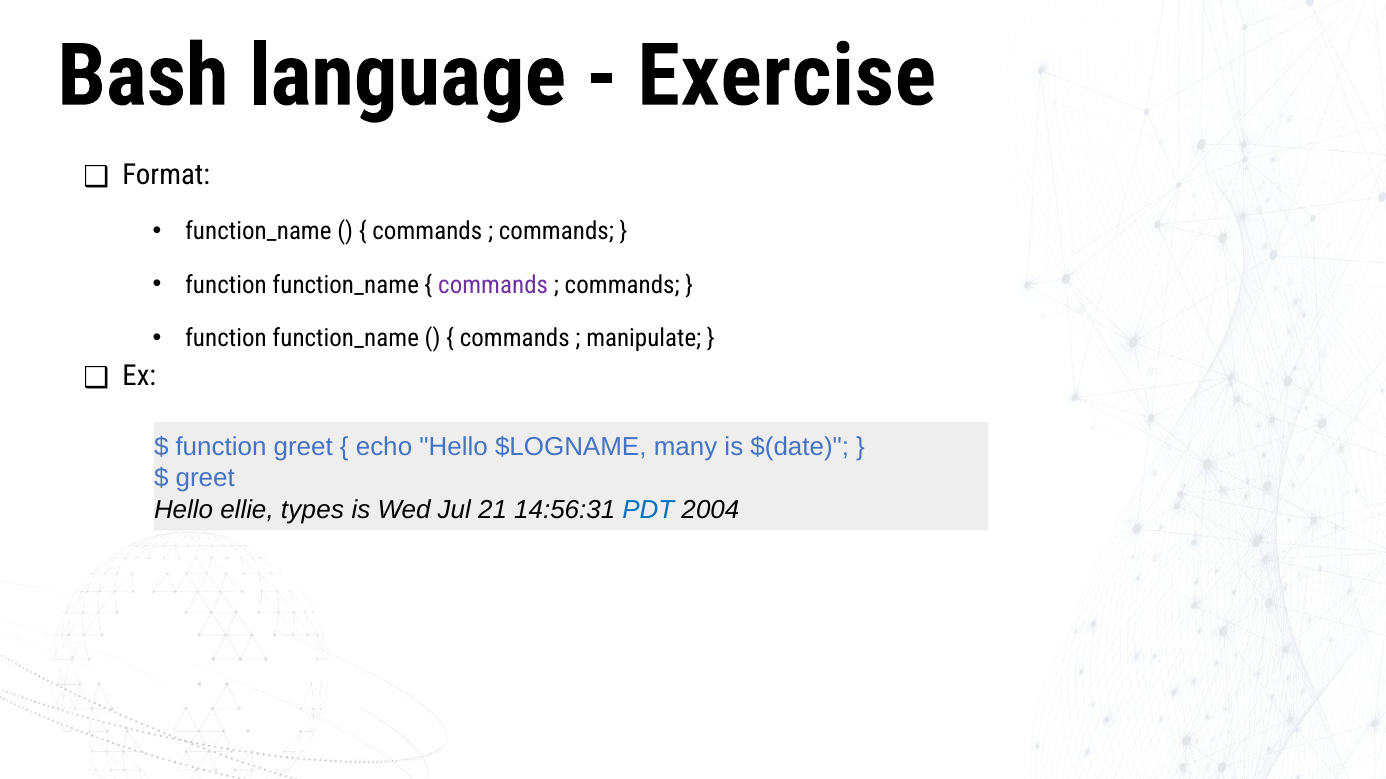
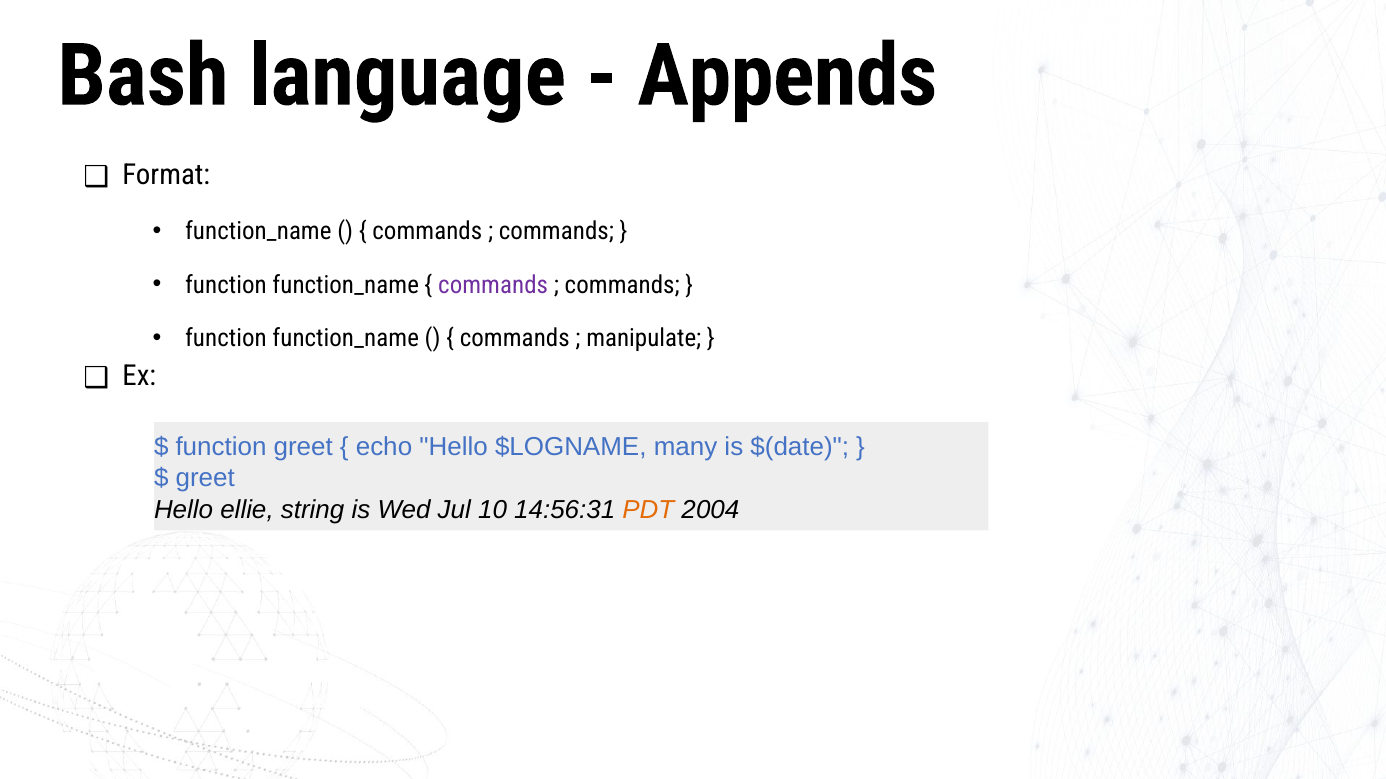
Exercise: Exercise -> Appends (787, 76)
types: types -> string (313, 510)
21: 21 -> 10 (493, 510)
PDT colour: blue -> orange (648, 510)
